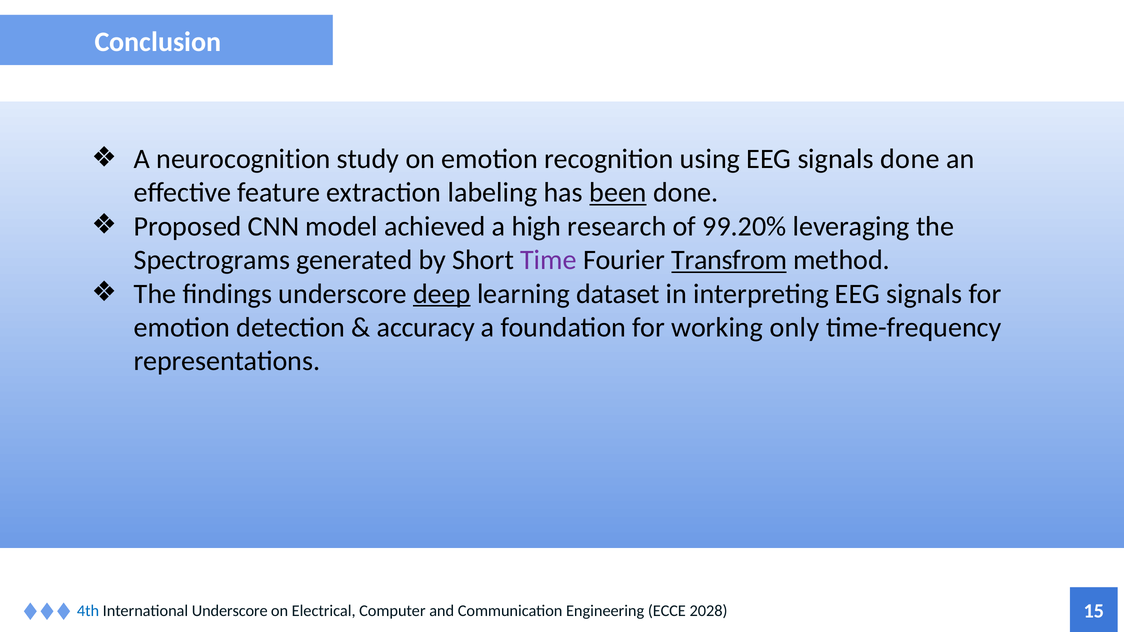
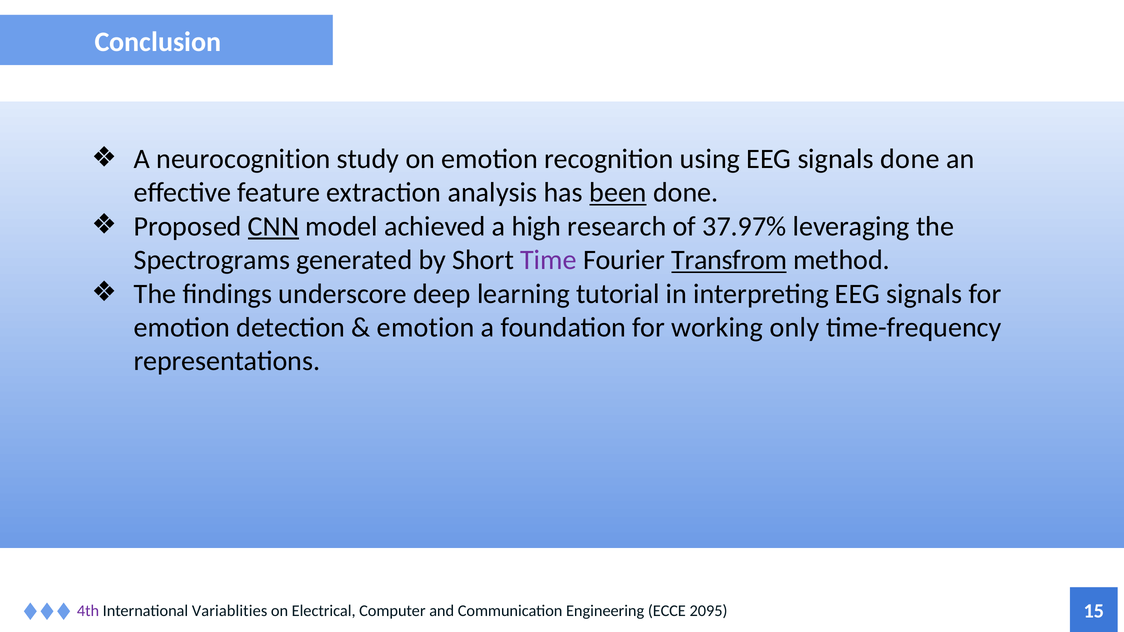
labeling: labeling -> analysis (492, 193)
CNN underline: none -> present (274, 227)
99.20%: 99.20% -> 37.97% (744, 227)
deep underline: present -> none (442, 294)
dataset: dataset -> tutorial (618, 294)
accuracy: accuracy -> emotion (426, 328)
4th colour: blue -> purple (88, 611)
International Underscore: Underscore -> Variablities (230, 611)
2028: 2028 -> 2095 (709, 611)
